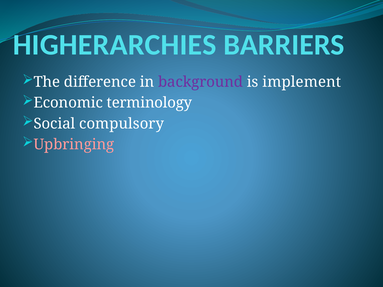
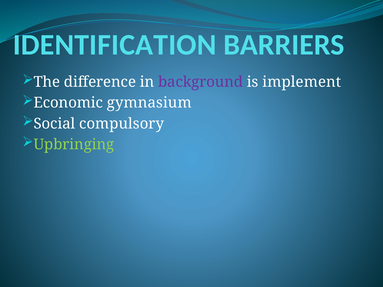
HIGHERARCHIES: HIGHERARCHIES -> IDENTIFICATION (115, 45)
terminology: terminology -> gymnasium (149, 103)
Upbringing colour: pink -> light green (74, 145)
